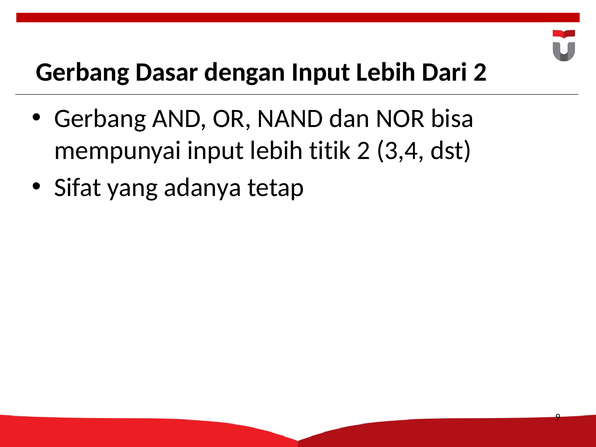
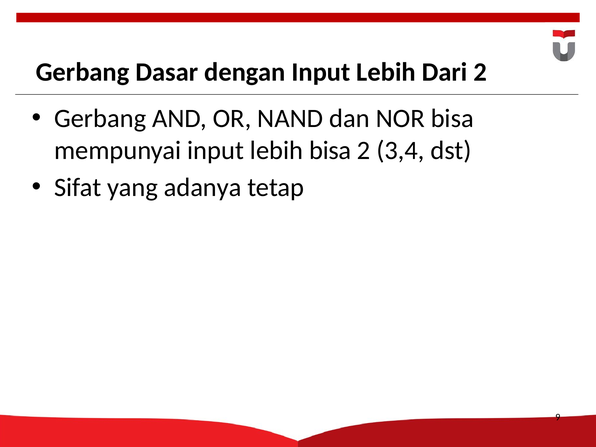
lebih titik: titik -> bisa (330, 150)
